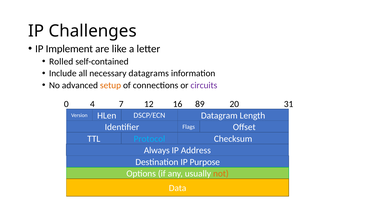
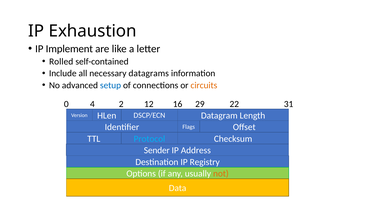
Challenges: Challenges -> Exhaustion (93, 31)
setup colour: orange -> blue (111, 85)
circuits colour: purple -> orange (204, 85)
7: 7 -> 2 (121, 104)
89: 89 -> 29 (200, 104)
20: 20 -> 22 (234, 104)
Always: Always -> Sender (157, 151)
Purpose: Purpose -> Registry (205, 162)
